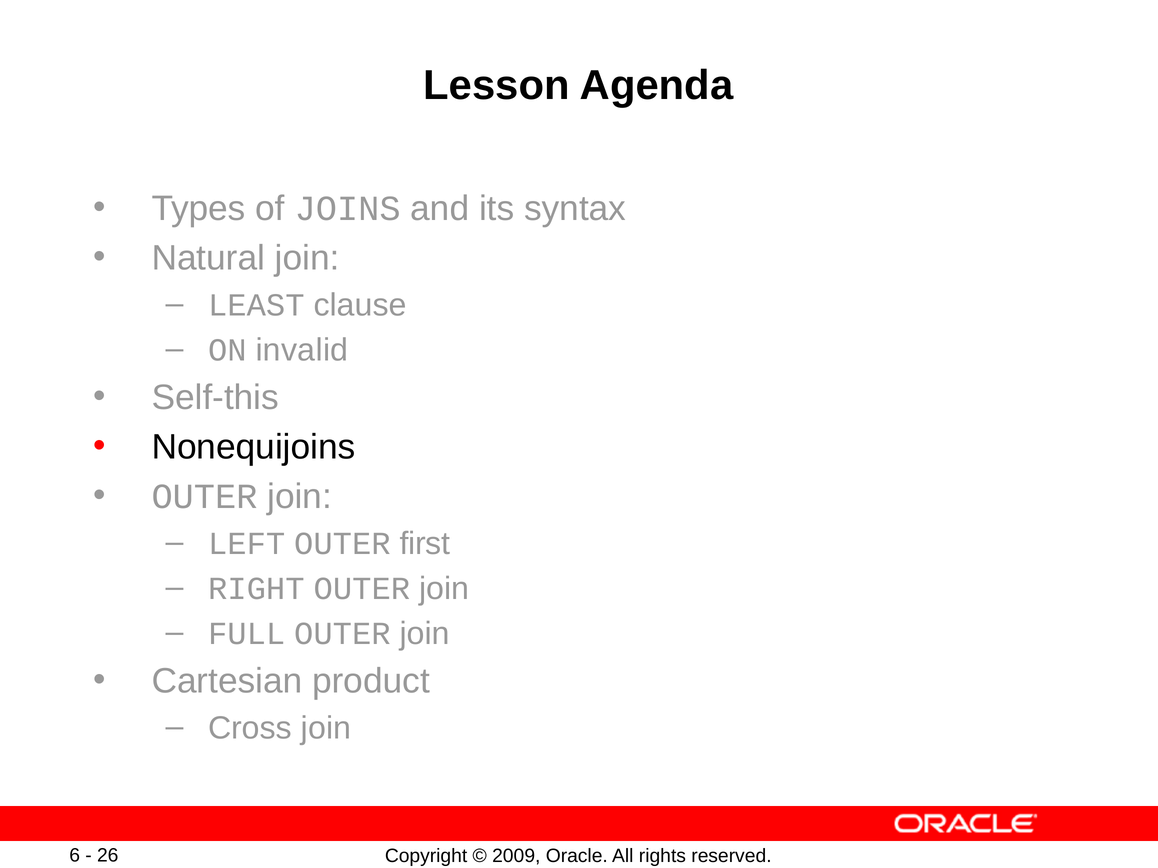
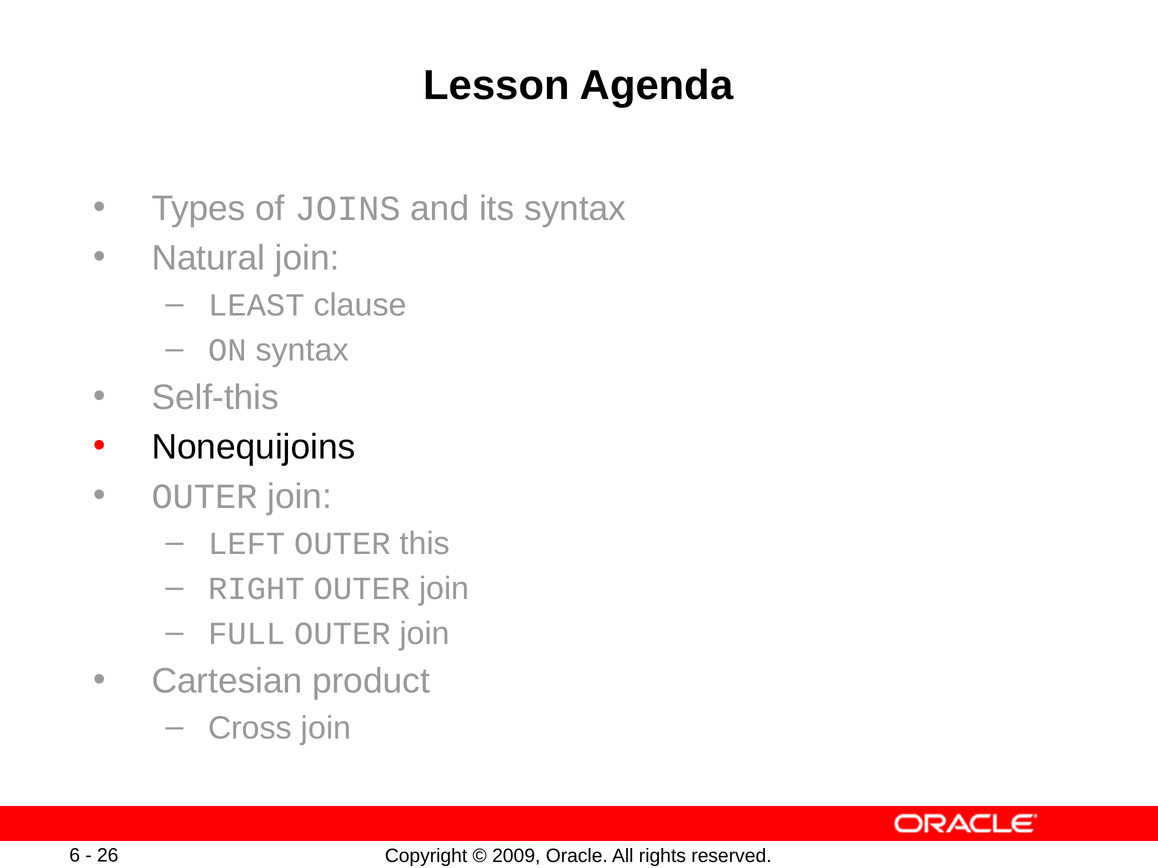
ON invalid: invalid -> syntax (302, 350)
first: first -> this (425, 544)
